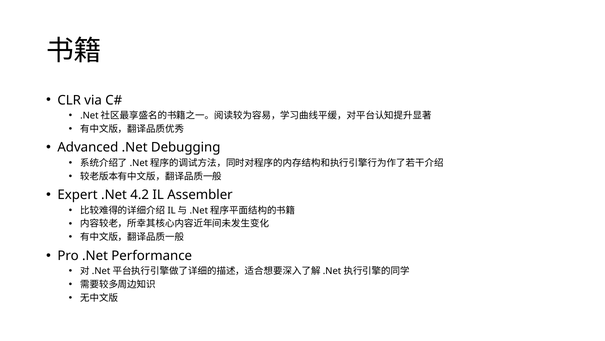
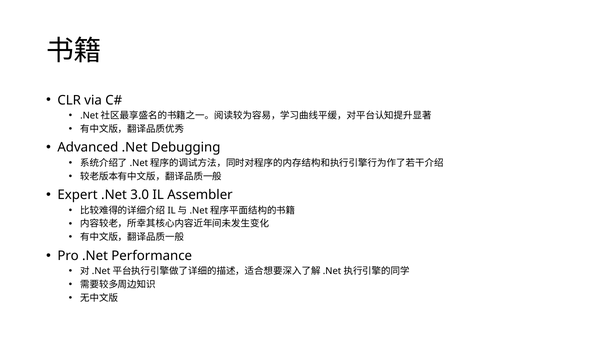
4.2: 4.2 -> 3.0 (140, 195)
